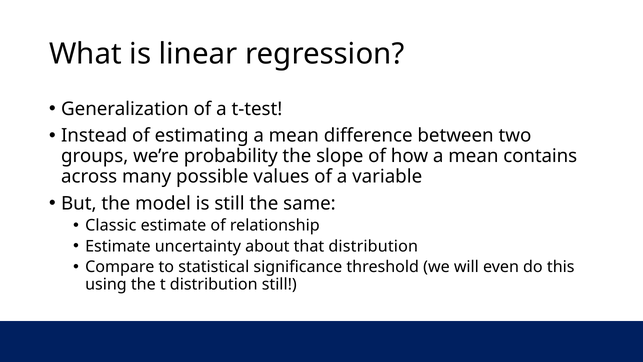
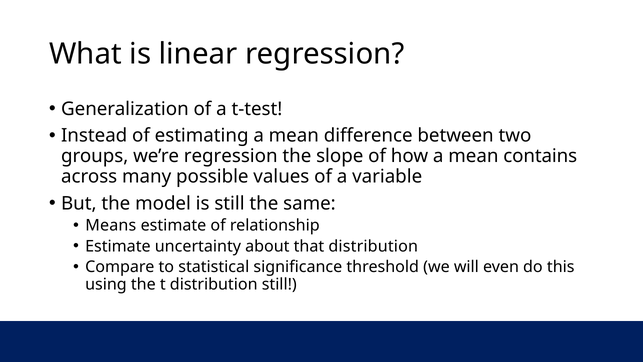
we’re probability: probability -> regression (231, 156)
Classic: Classic -> Means (111, 225)
